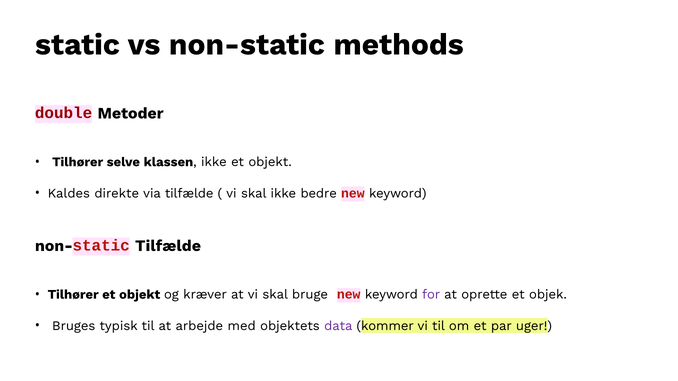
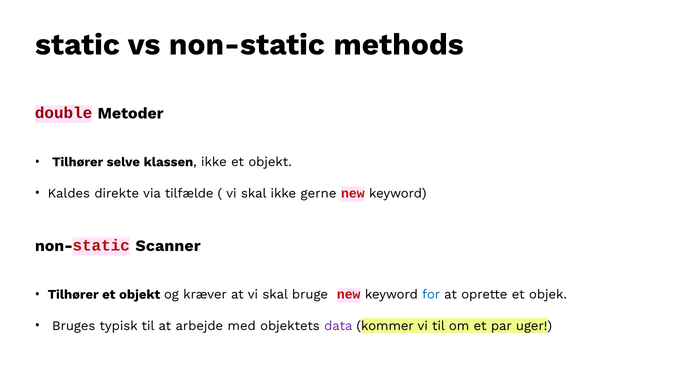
bedre: bedre -> gerne (319, 193)
non-static Tilfælde: Tilfælde -> Scanner (168, 246)
for colour: purple -> blue (431, 295)
